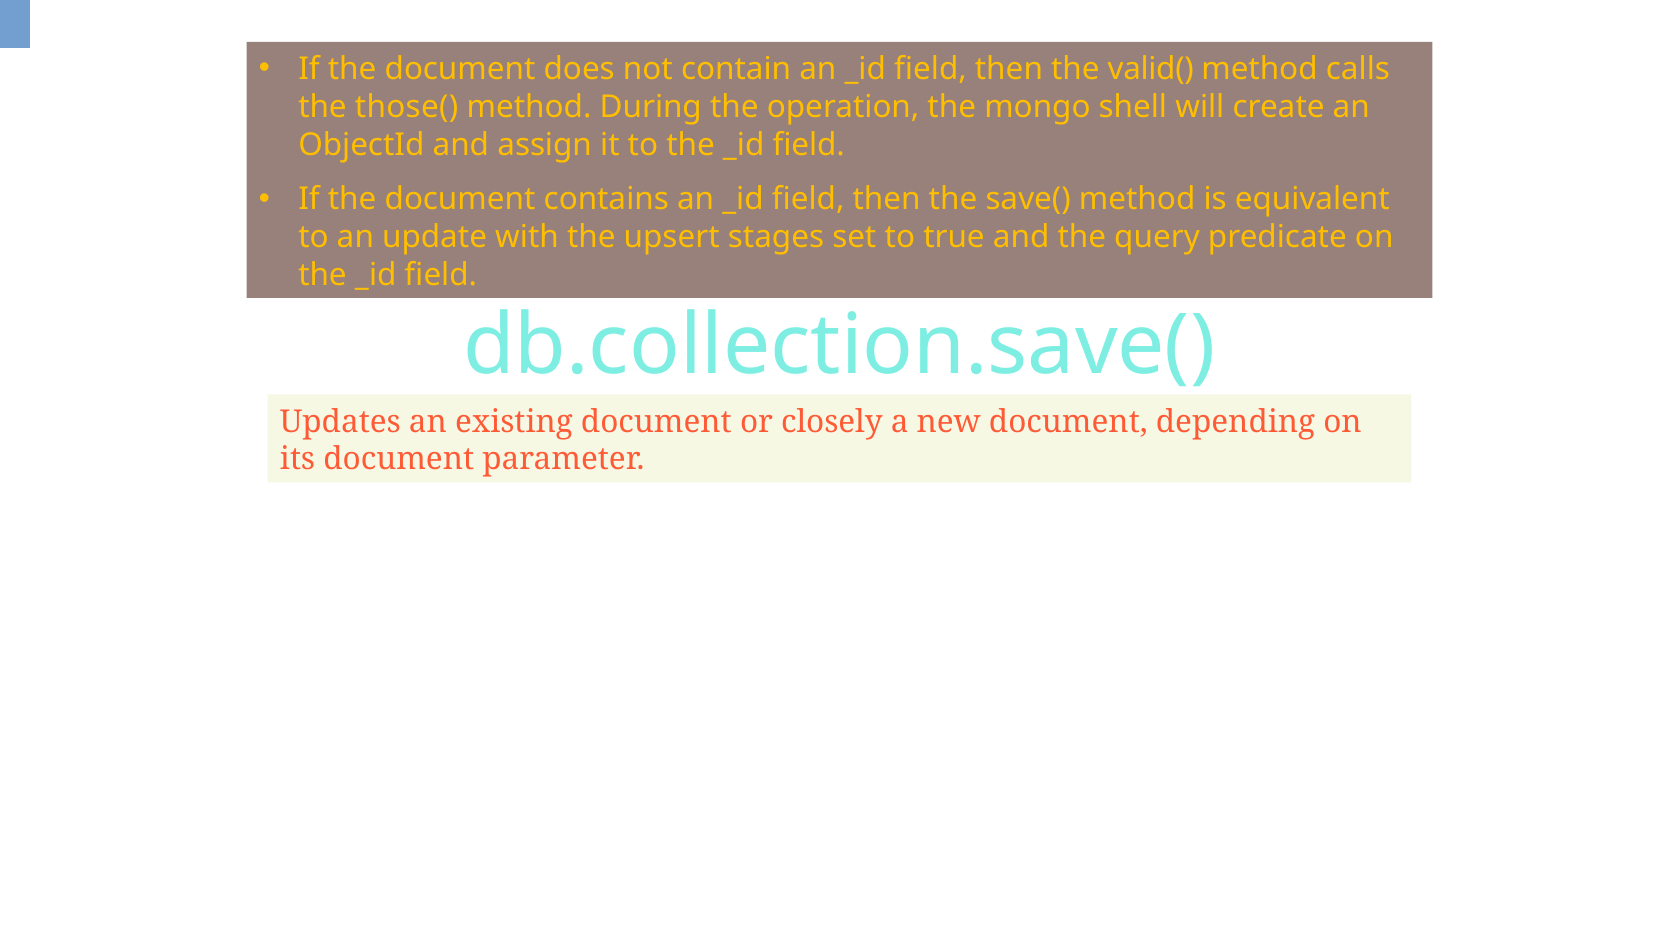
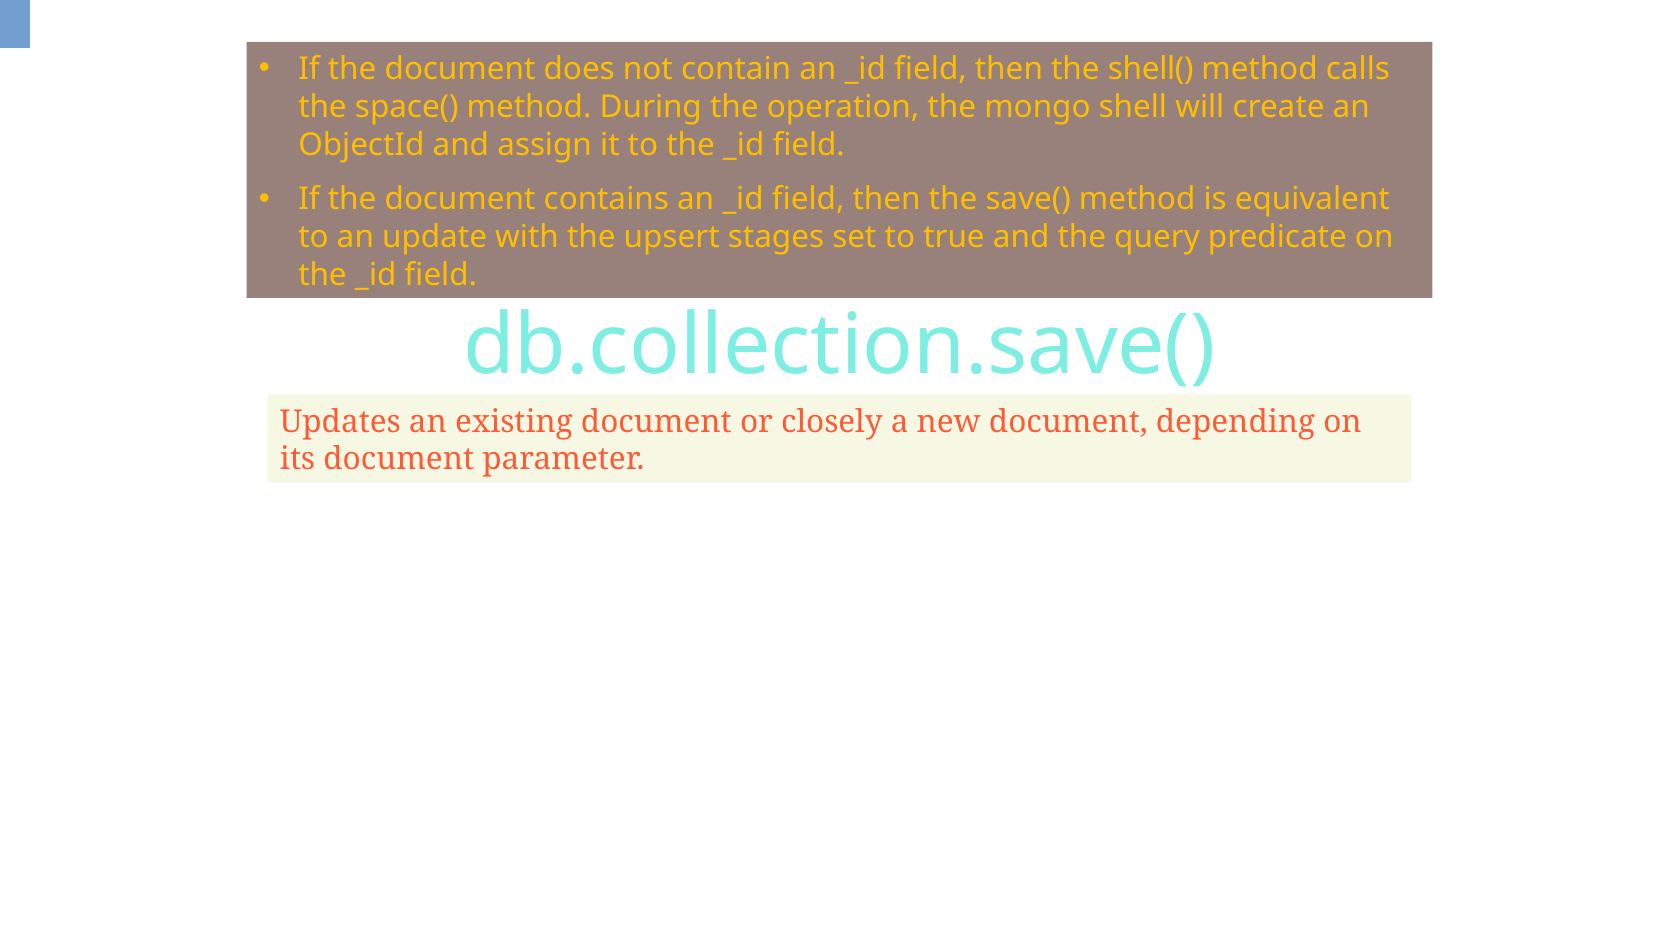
valid(: valid( -> shell( (1151, 69)
those(: those( -> space( (407, 107)
